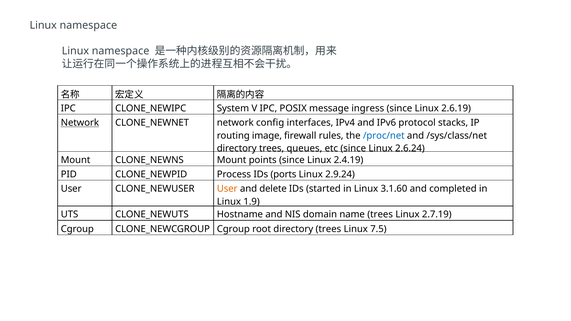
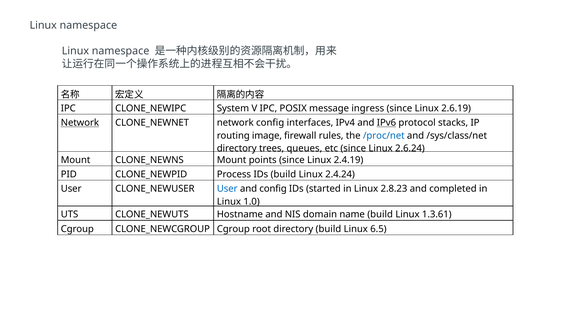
IPv6 underline: none -> present (386, 123)
IDs ports: ports -> build (283, 174)
2.9.24: 2.9.24 -> 2.4.24 (340, 174)
User colour: orange -> blue (227, 189)
and delete: delete -> config (273, 189)
3.1.60: 3.1.60 -> 2.8.23 (394, 189)
1.9: 1.9 -> 1.0 (252, 202)
name trees: trees -> build (380, 215)
2.7.19: 2.7.19 -> 1.3.61 (437, 215)
root directory trees: trees -> build (328, 229)
7.5: 7.5 -> 6.5 (378, 229)
